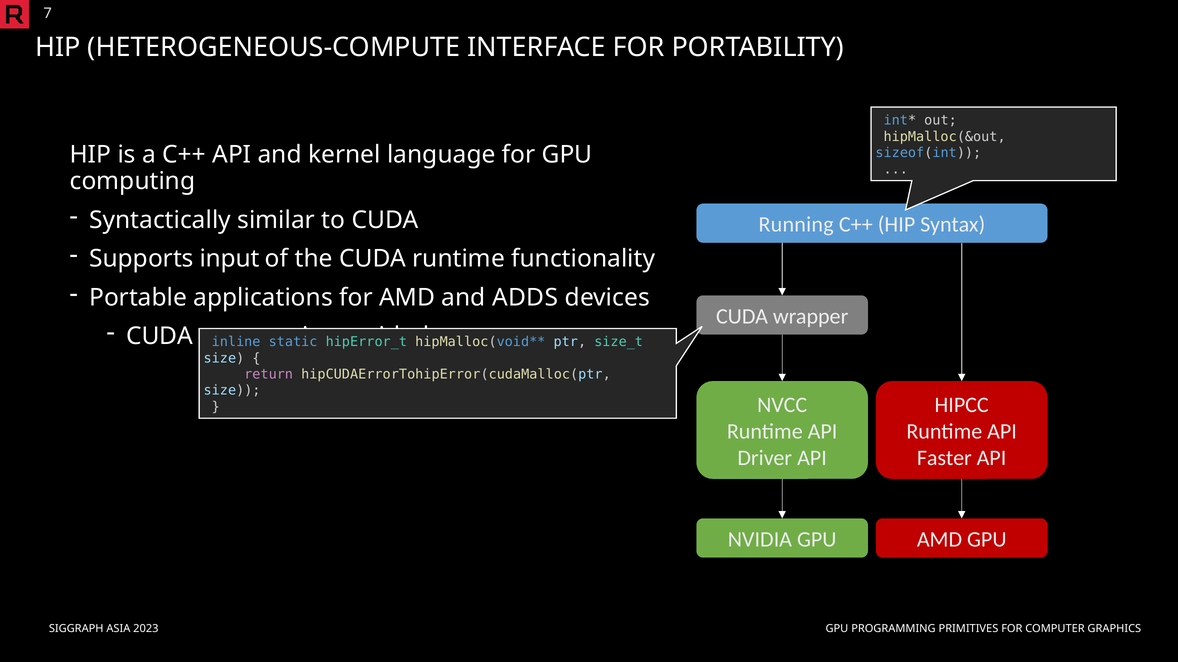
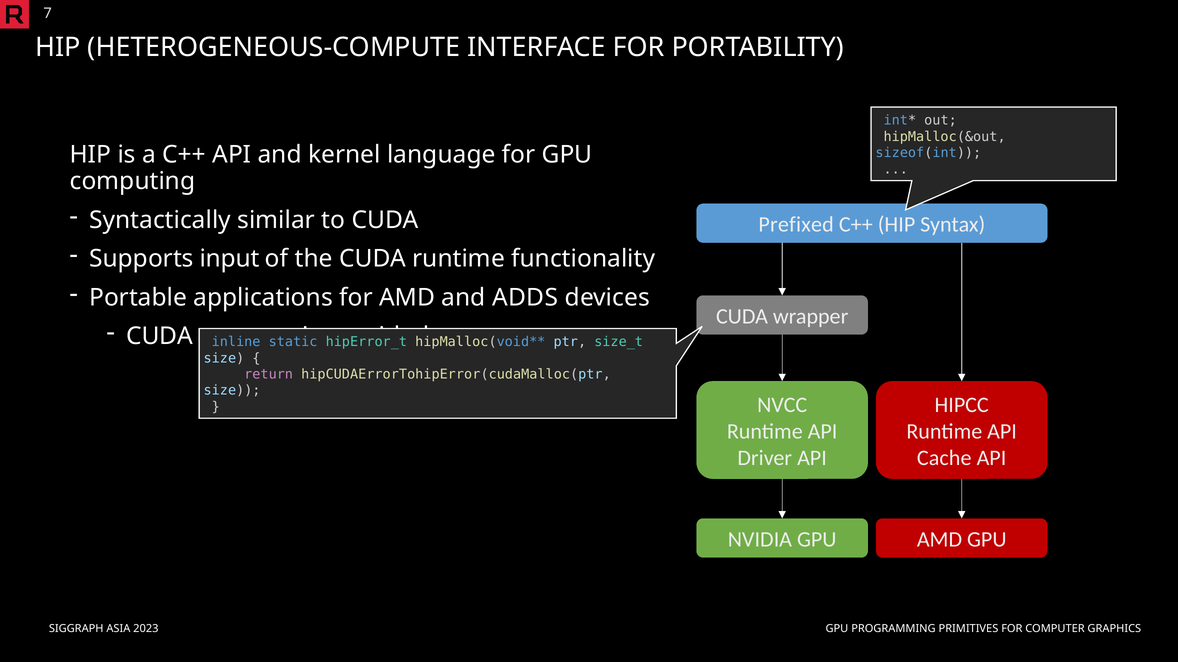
Running: Running -> Prefixed (796, 225)
Faster: Faster -> Cache (944, 458)
